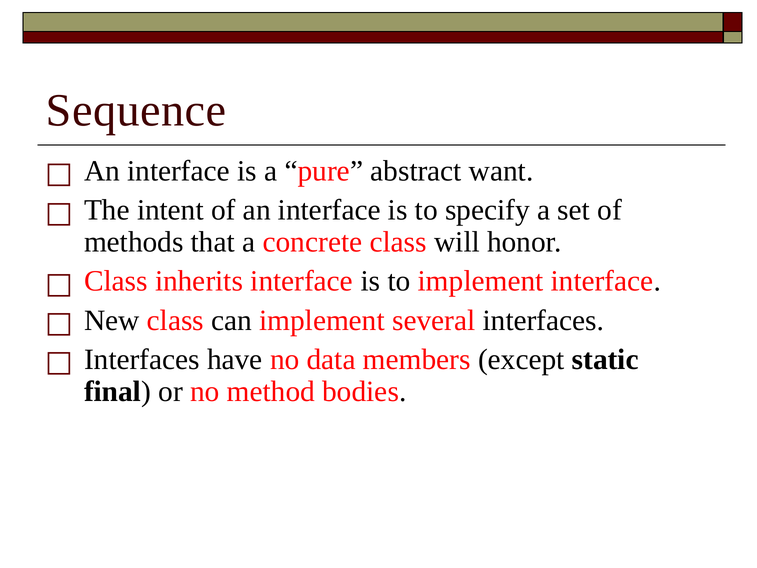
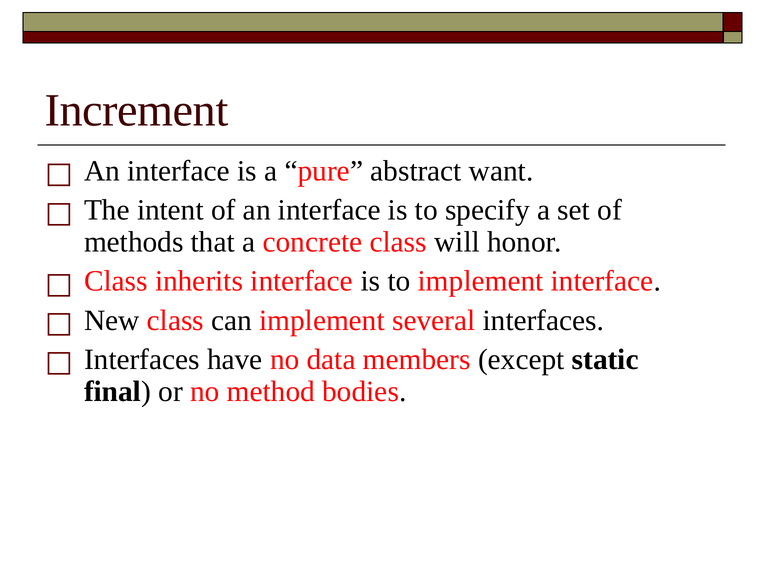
Sequence: Sequence -> Increment (137, 110)
